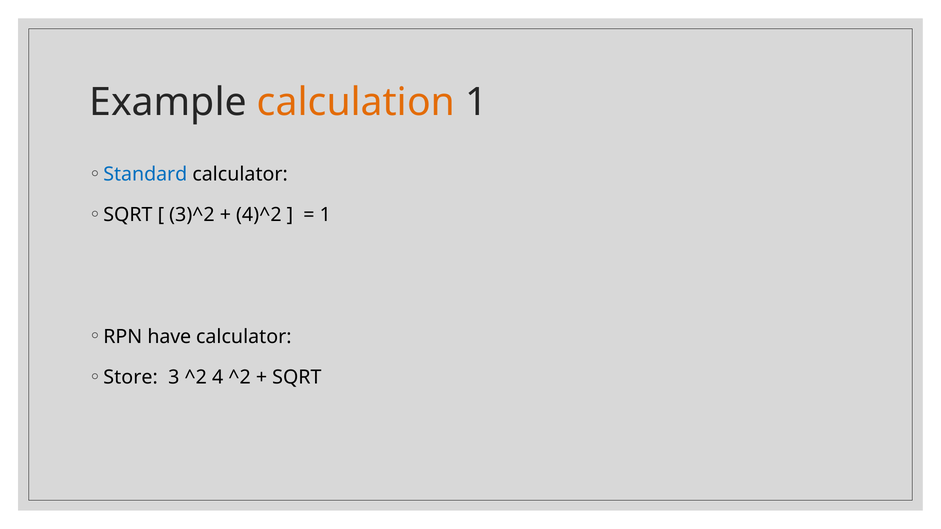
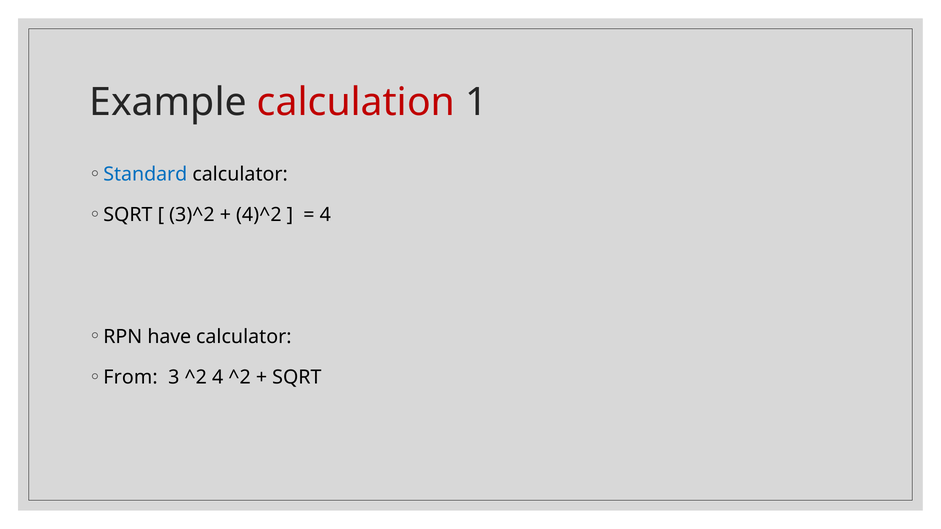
calculation colour: orange -> red (356, 102)
1: 1 -> 4 (325, 215)
Store: Store -> From (131, 378)
